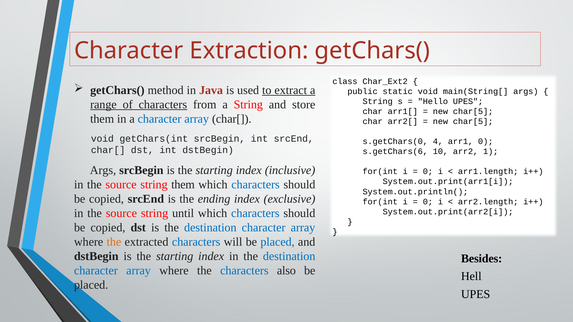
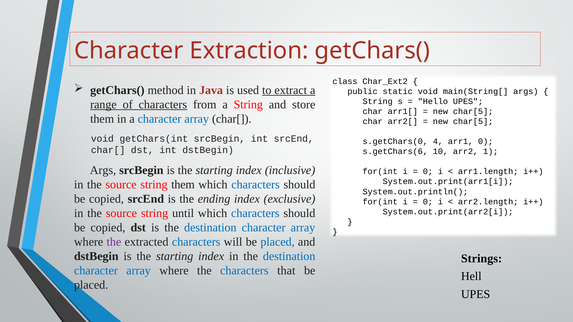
the colour: orange -> purple (114, 242)
Besides: Besides -> Strings (482, 259)
also: also -> that (286, 271)
